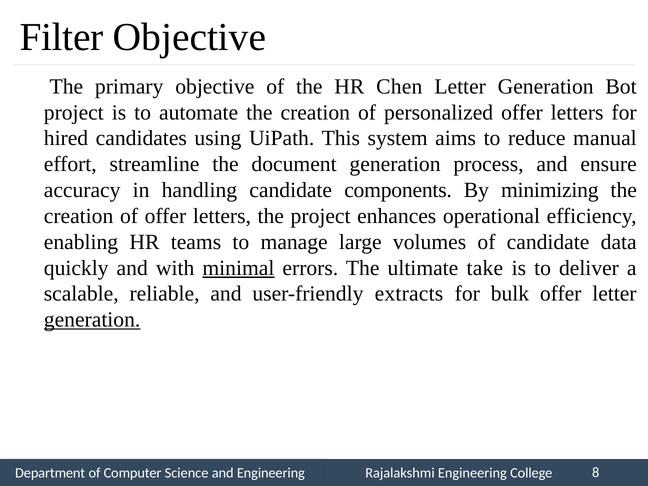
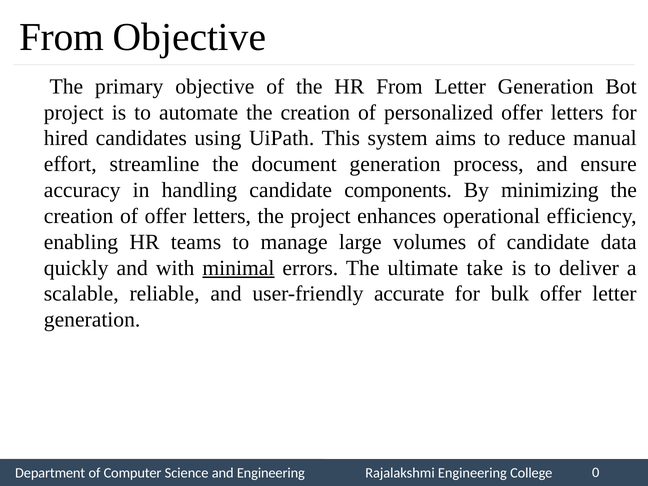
Filter: Filter -> From (62, 37)
HR Chen: Chen -> From (399, 86)
extracts: extracts -> accurate (409, 294)
generation underline: present -> none (92, 320)
8: 8 -> 0 (596, 473)
